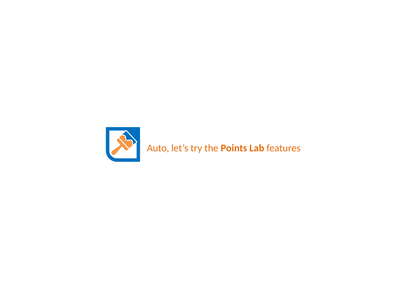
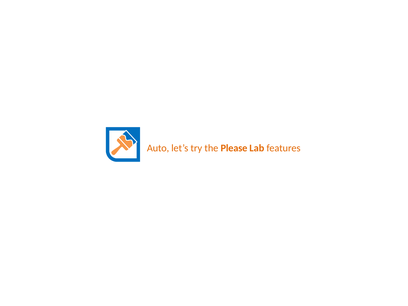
Points: Points -> Please (234, 148)
